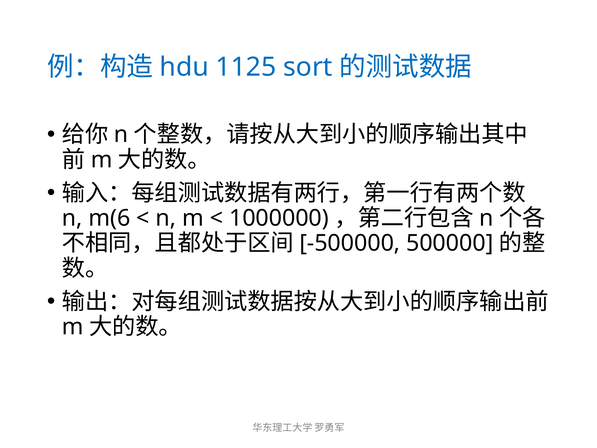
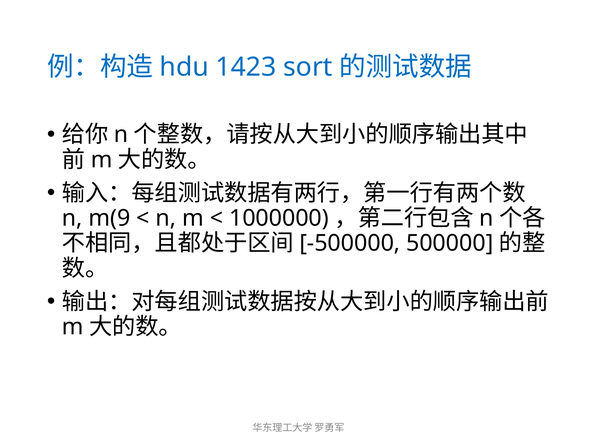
1125: 1125 -> 1423 (246, 67)
m(6: m(6 -> m(9 (109, 218)
